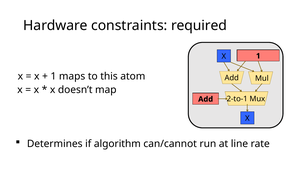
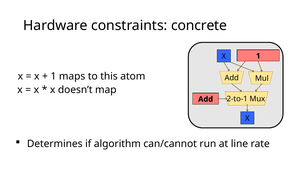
required: required -> concrete (199, 26)
